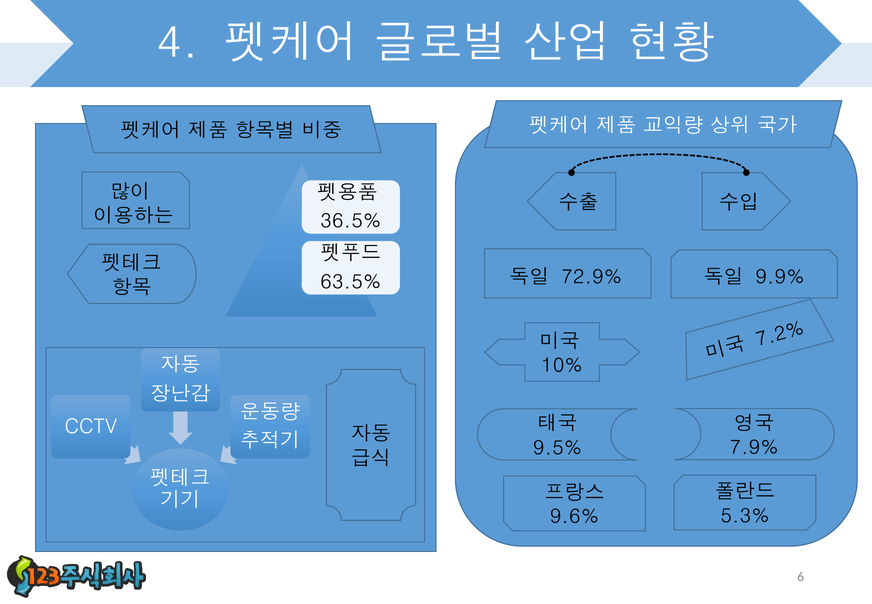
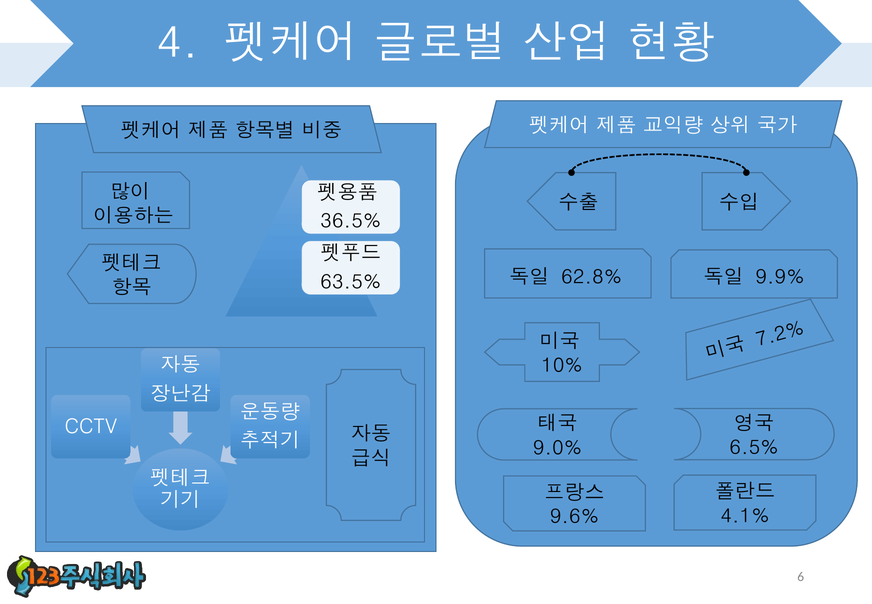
72.9%: 72.9% -> 62.8% (592, 277)
7.9%: 7.9% -> 6.5% (754, 447)
9.5%: 9.5% -> 9.0% (558, 448)
5.3%: 5.3% -> 4.1% (745, 516)
